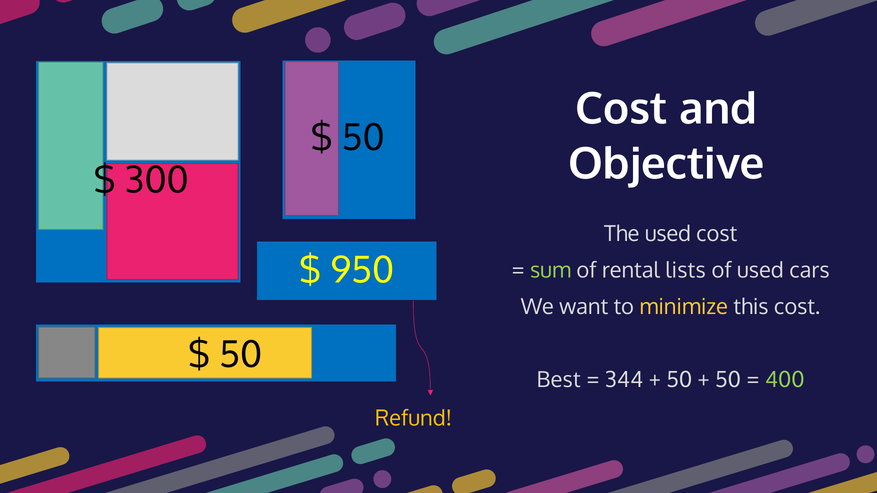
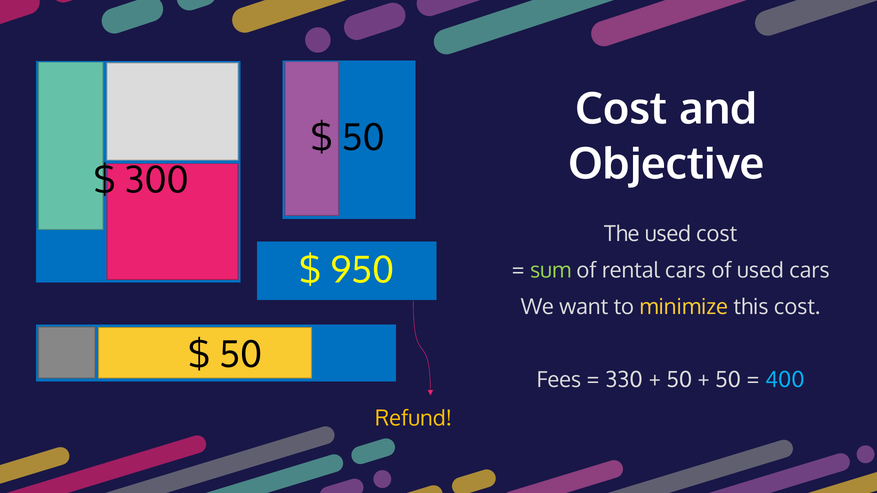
rental lists: lists -> cars (686, 271)
Best: Best -> Fees (559, 380)
344: 344 -> 330 (624, 380)
400 colour: light green -> light blue (785, 380)
